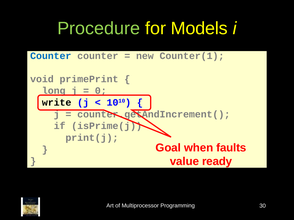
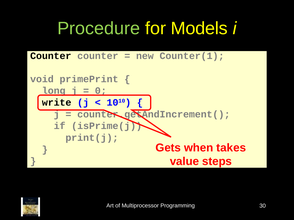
Counter colour: blue -> black (51, 56)
Goal: Goal -> Gets (168, 148)
faults: faults -> takes (231, 148)
ready: ready -> steps (217, 162)
